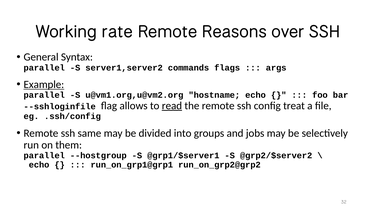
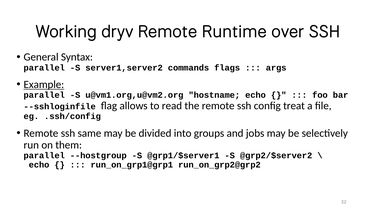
rate: rate -> dryv (117, 32)
Reasons: Reasons -> Runtime (234, 32)
read underline: present -> none (172, 105)
